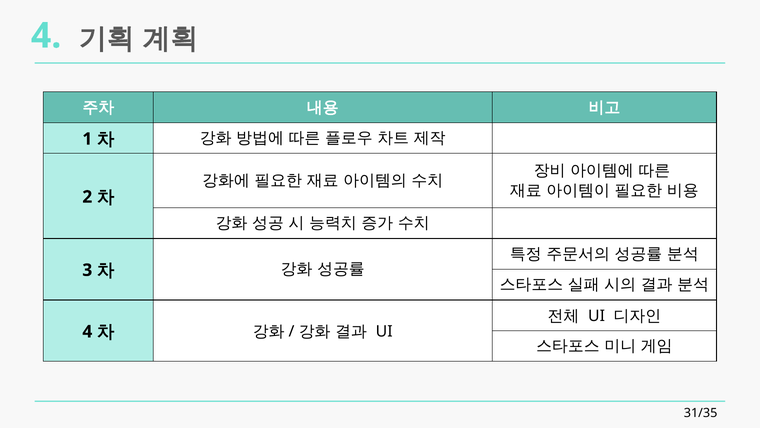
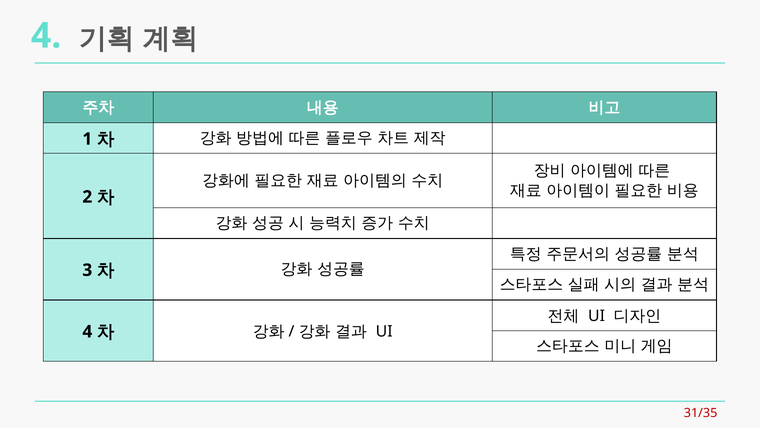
31/35 colour: black -> red (701, 413)
